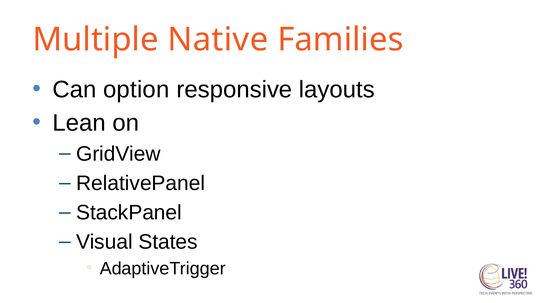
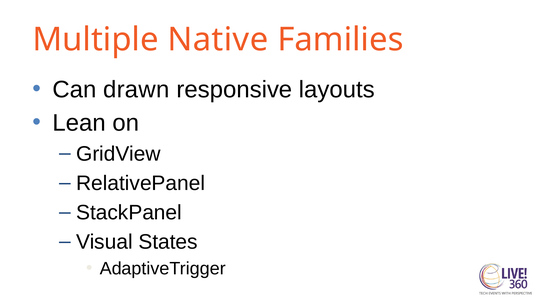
option: option -> drawn (136, 89)
